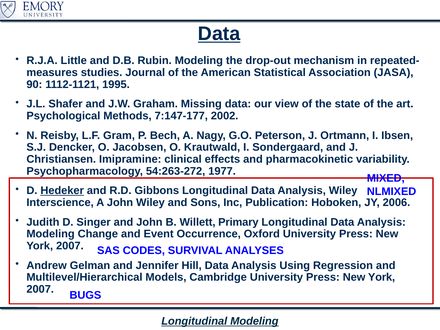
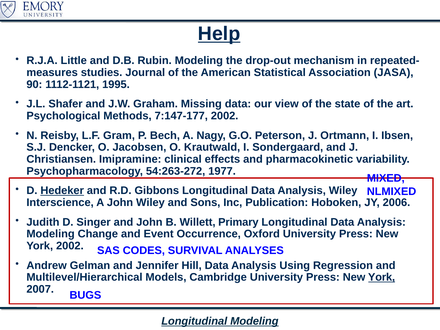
Data: Data -> Help (219, 34)
2007: 2007 -> 2002 (70, 246)
York underline: none -> present (382, 277)
